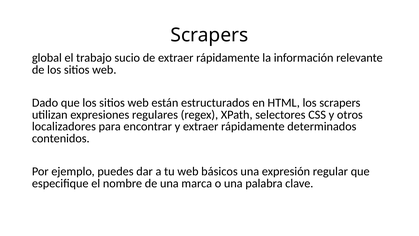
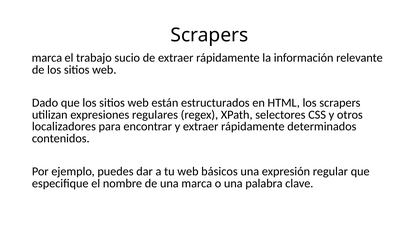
global: global -> marca (47, 58)
